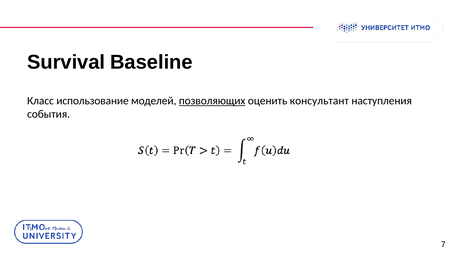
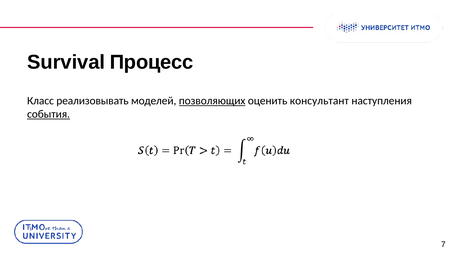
Baseline: Baseline -> Процесс (152, 62)
использование: использование -> реализовывать (93, 101)
события underline: none -> present (49, 114)
